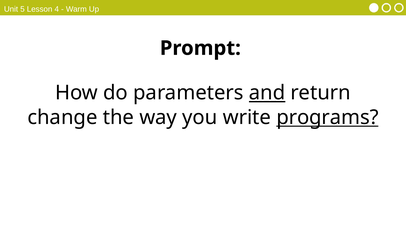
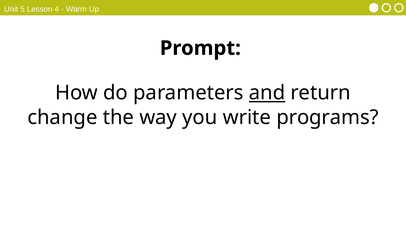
programs underline: present -> none (327, 117)
